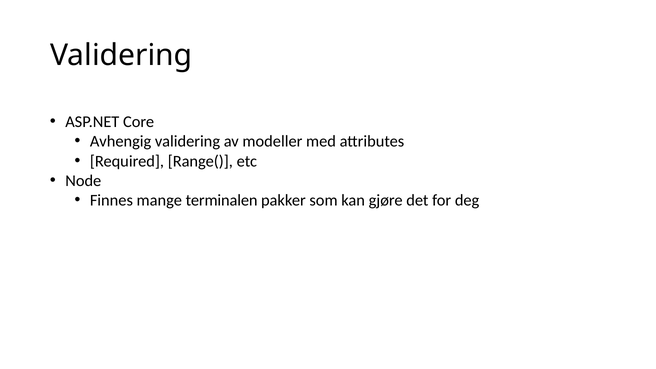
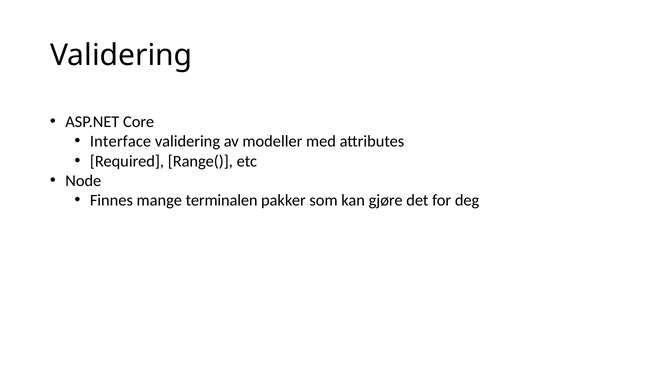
Avhengig: Avhengig -> Interface (121, 141)
